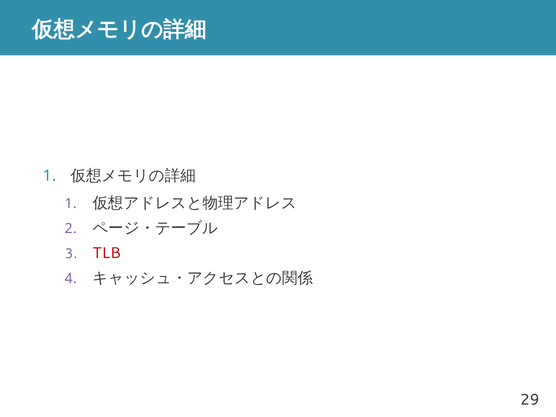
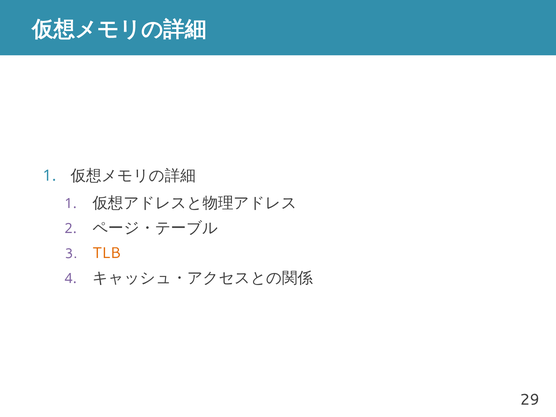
TLB colour: red -> orange (107, 253)
